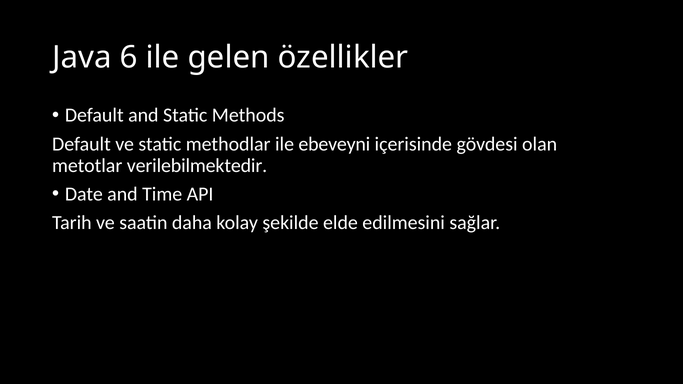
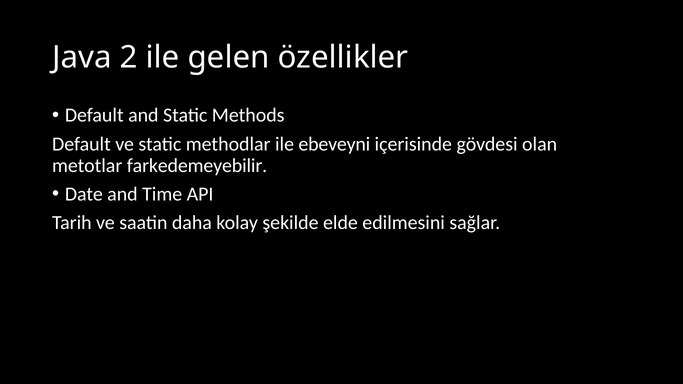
6: 6 -> 2 (129, 57)
verilebilmektedir: verilebilmektedir -> farkedemeyebilir (197, 166)
